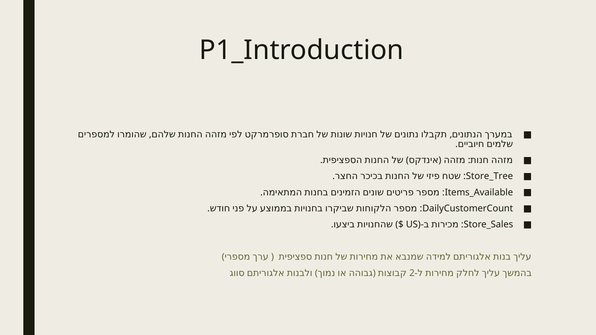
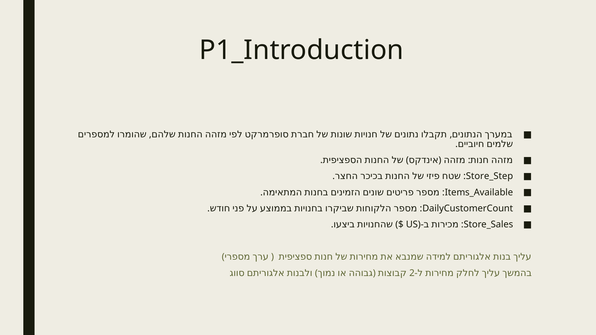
Store_Tree: Store_Tree -> Store_Step (489, 176)
